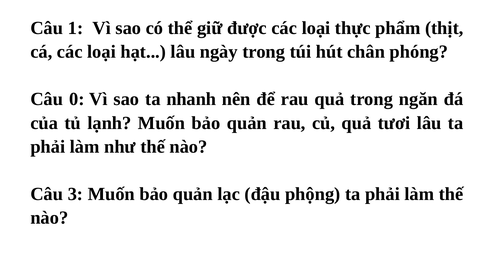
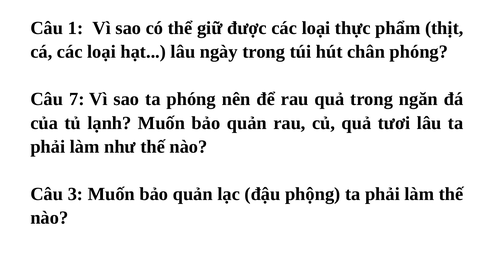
0: 0 -> 7 (77, 99)
ta nhanh: nhanh -> phóng (191, 99)
